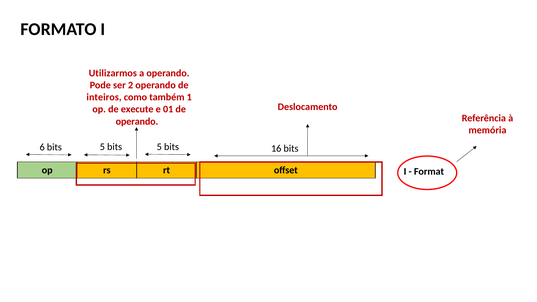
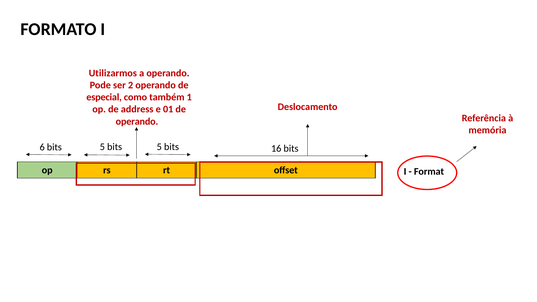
inteiros: inteiros -> especial (104, 97)
execute: execute -> address (137, 109)
